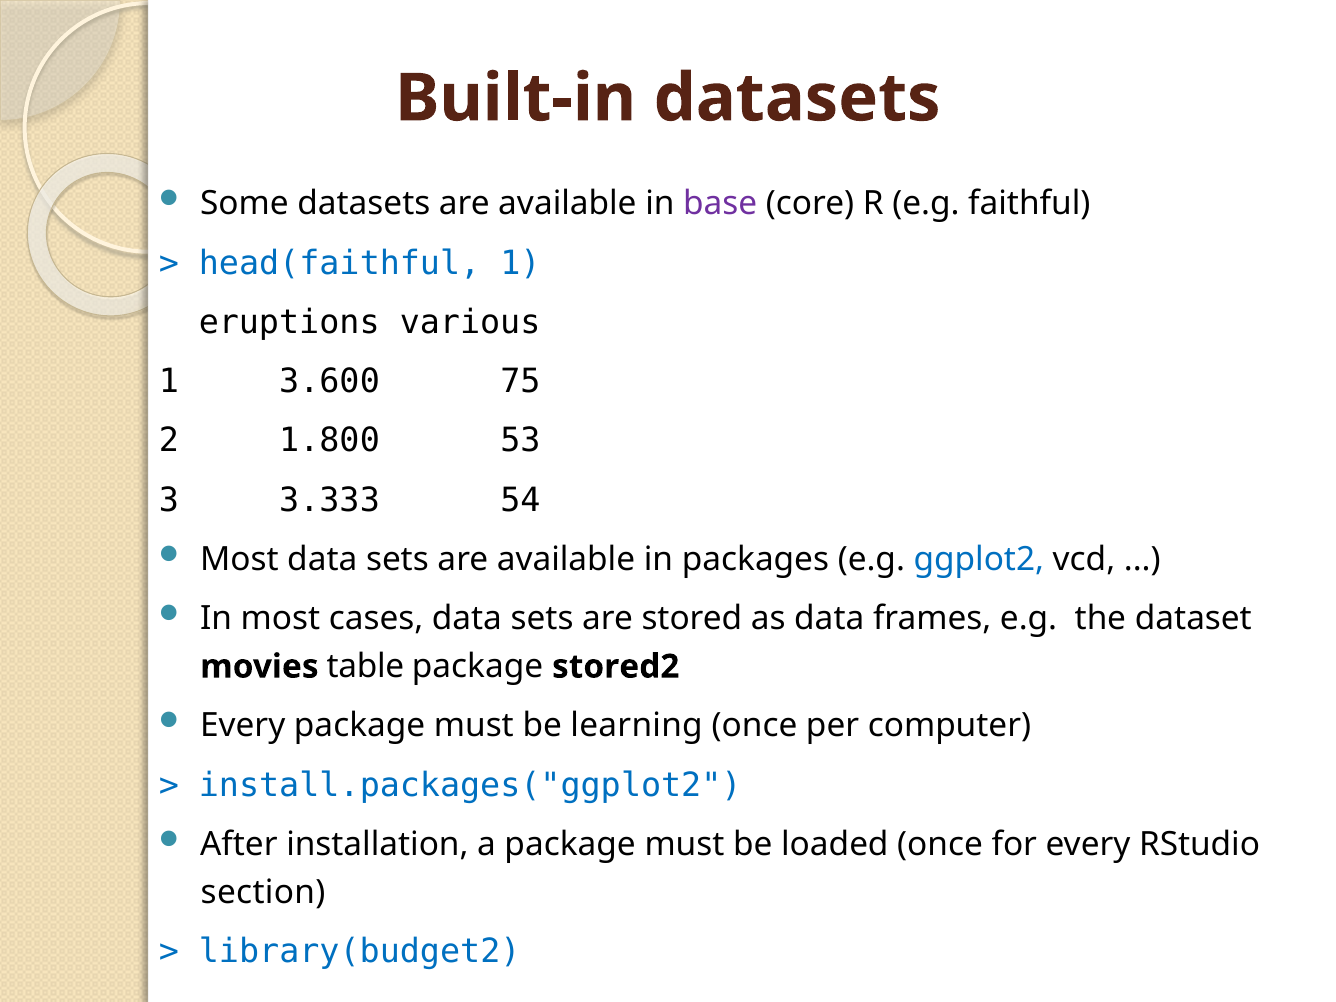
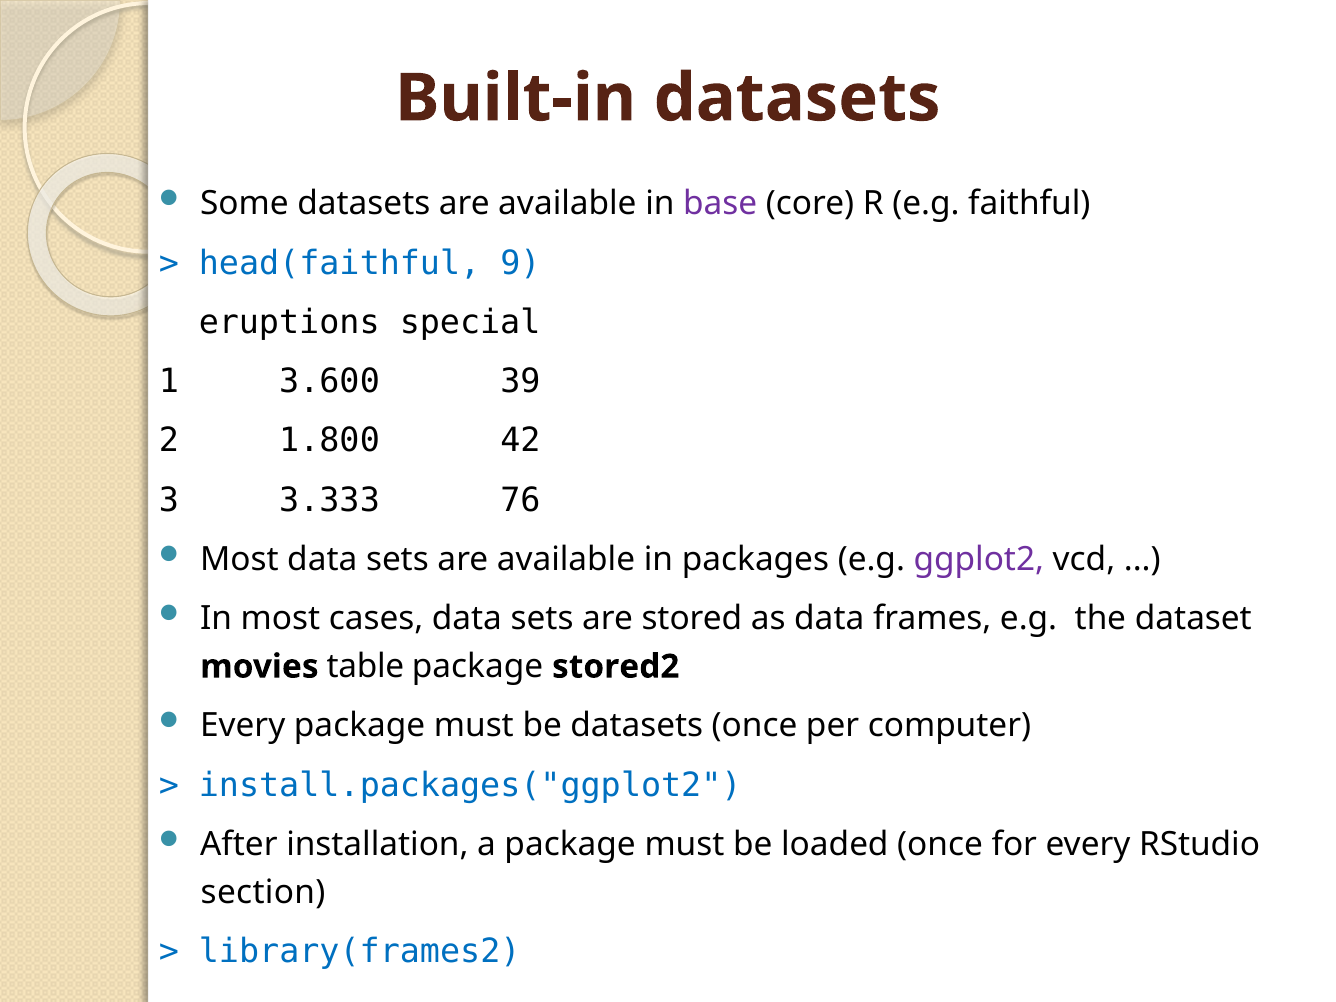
head(faithful 1: 1 -> 9 (520, 263)
various: various -> special (470, 322)
75: 75 -> 39 (520, 382)
53: 53 -> 42 (520, 441)
54: 54 -> 76 (520, 500)
ggplot2 colour: blue -> purple (979, 559)
be learning: learning -> datasets (637, 726)
library(budget2: library(budget2 -> library(frames2 (360, 952)
